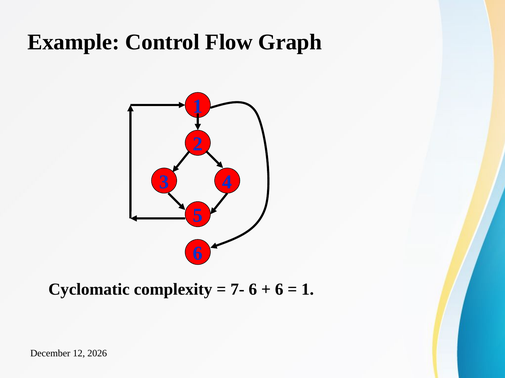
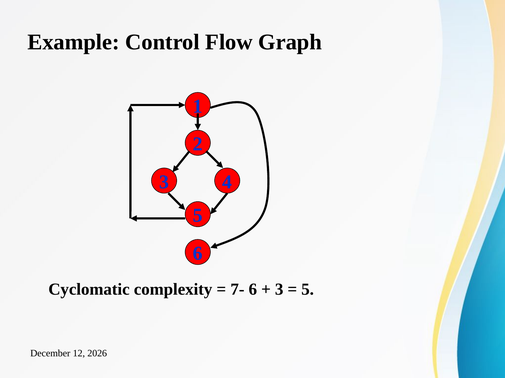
6: 6 -> 3 (279, 290)
1: 1 -> 5 (308, 290)
